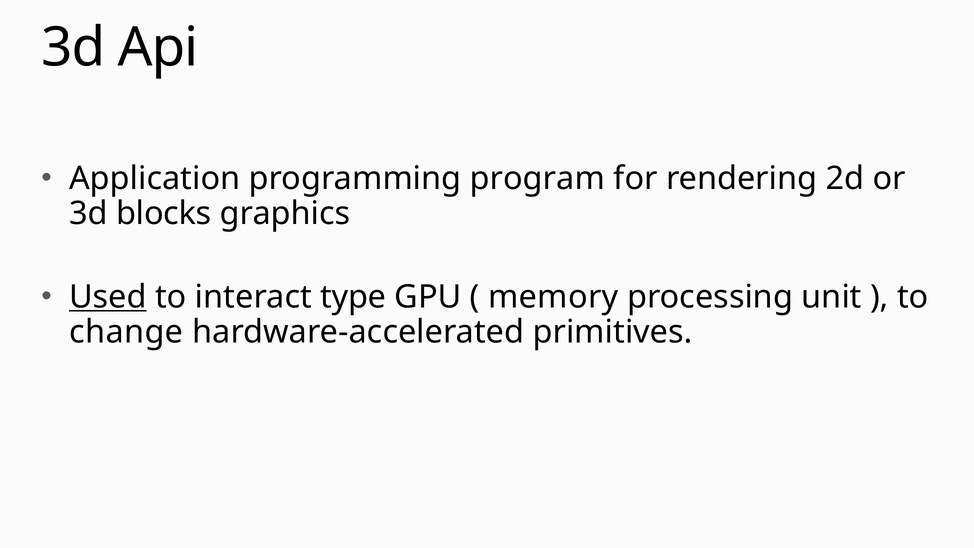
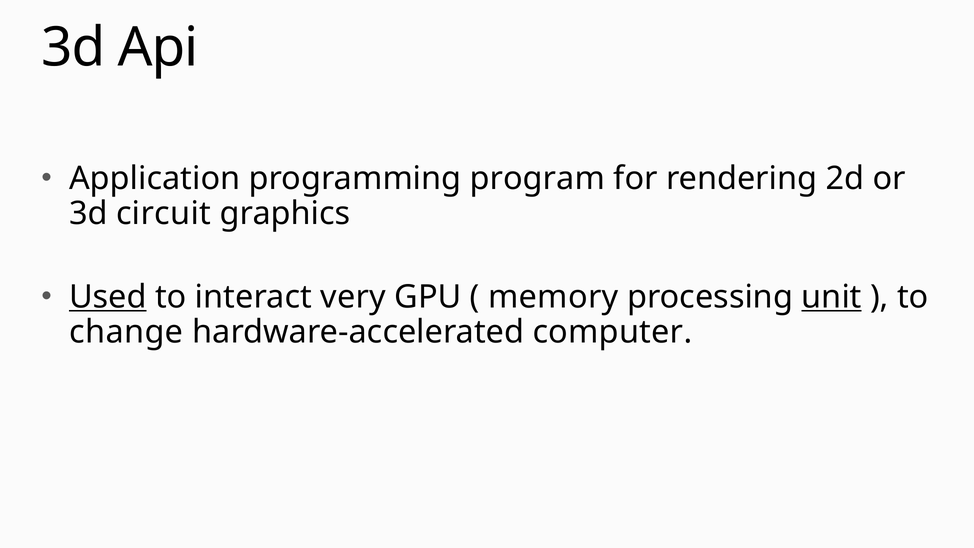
blocks: blocks -> circuit (164, 214)
type: type -> very (353, 297)
unit underline: none -> present (832, 297)
primitives: primitives -> computer (612, 332)
